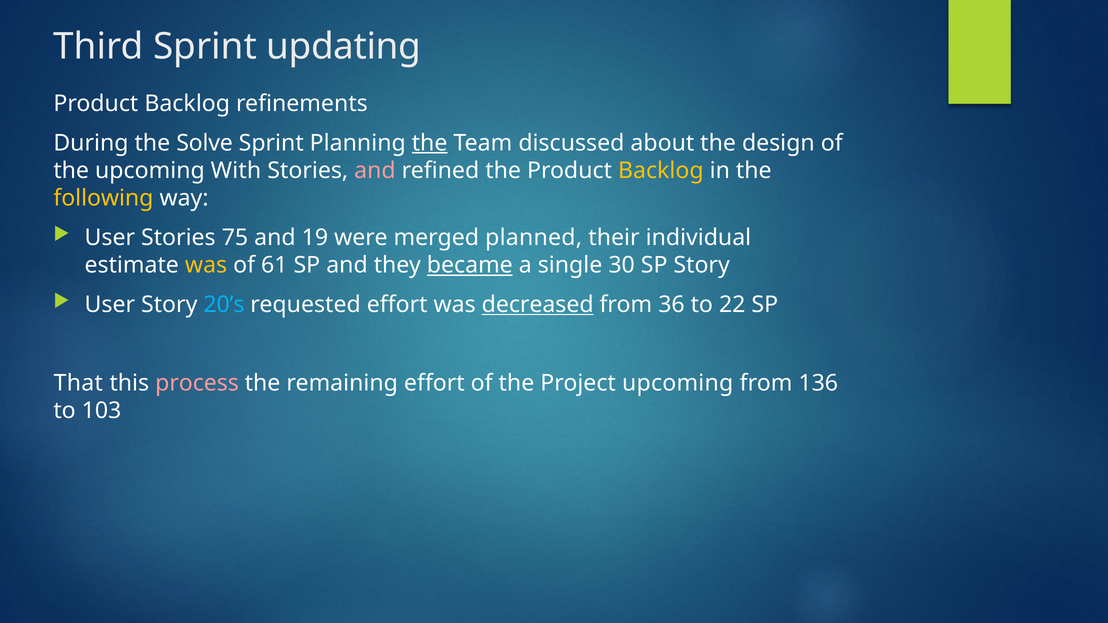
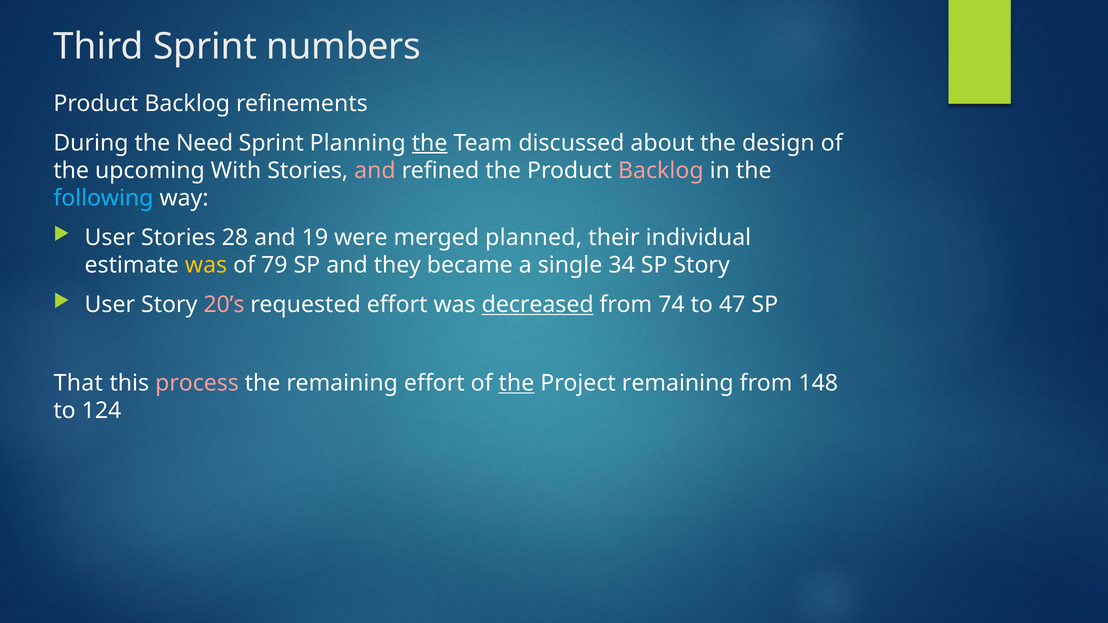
updating: updating -> numbers (344, 47)
Solve: Solve -> Need (205, 143)
Backlog colour: yellow -> pink (661, 171)
following colour: yellow -> light blue (103, 198)
75: 75 -> 28 (235, 238)
61: 61 -> 79 (274, 265)
became underline: present -> none (470, 265)
30: 30 -> 34 (622, 265)
20’s colour: light blue -> pink (224, 305)
36: 36 -> 74 (671, 305)
22: 22 -> 47 (732, 305)
the underline: none -> present (516, 383)
Project upcoming: upcoming -> remaining (678, 383)
136: 136 -> 148 (818, 383)
103: 103 -> 124 (101, 411)
